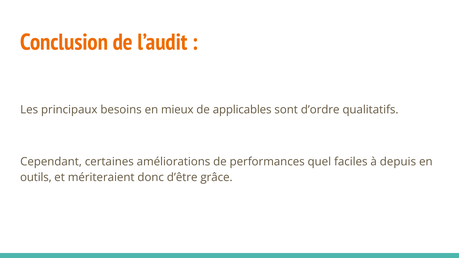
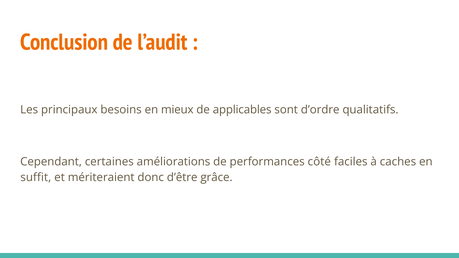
quel: quel -> côté (319, 162)
depuis: depuis -> caches (398, 162)
outils: outils -> suffit (36, 178)
